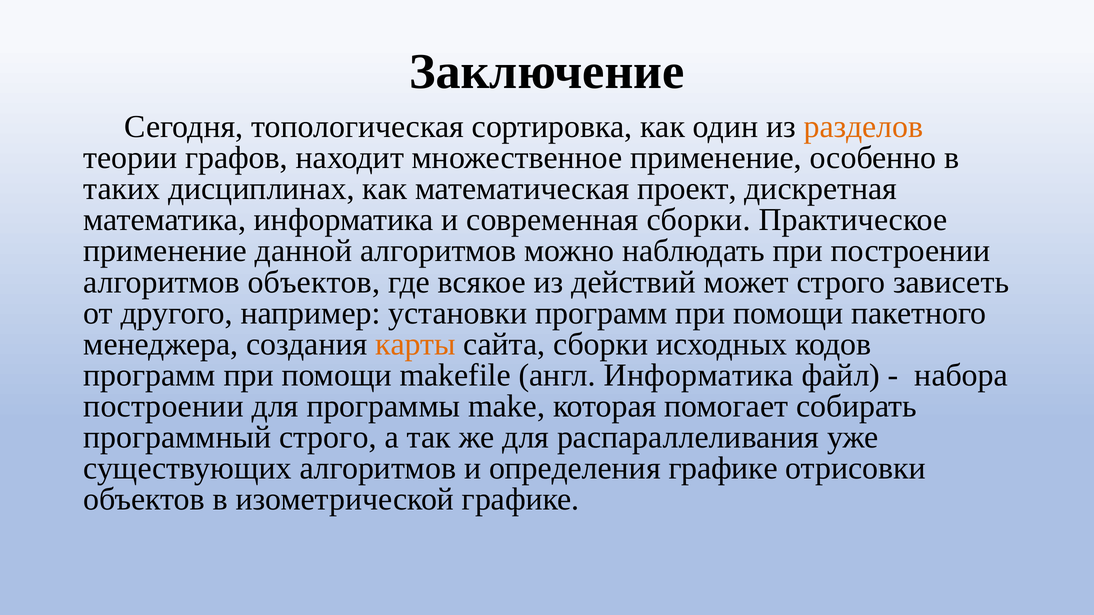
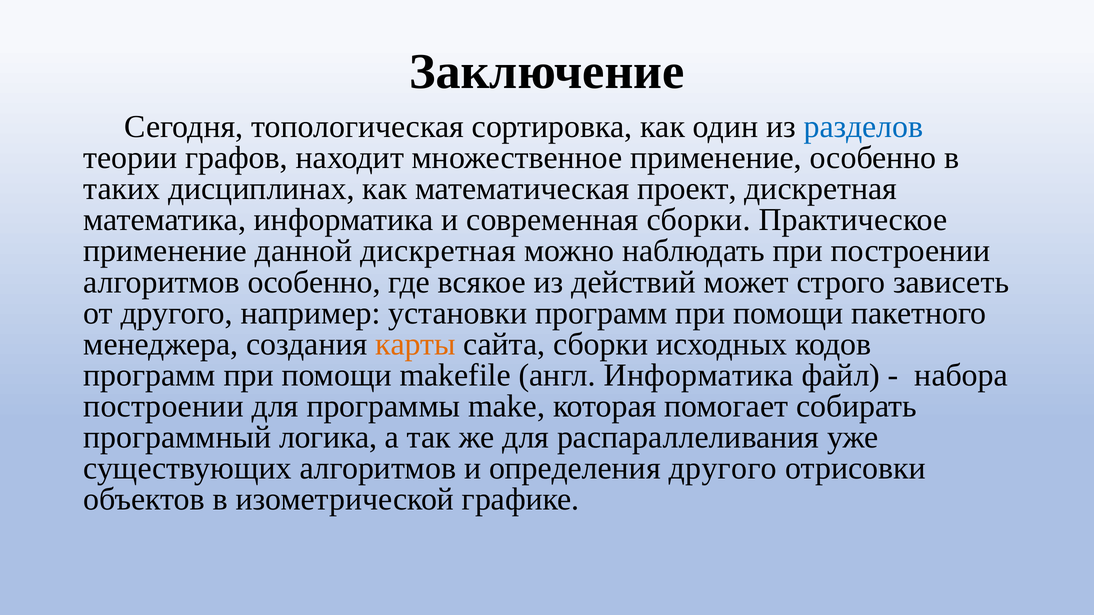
разделов colour: orange -> blue (863, 127)
данной алгоритмов: алгоритмов -> дискретная (438, 251)
алгоритмов объектов: объектов -> особенно (314, 282)
программный строго: строго -> логика (328, 437)
определения графике: графике -> другого (723, 468)
